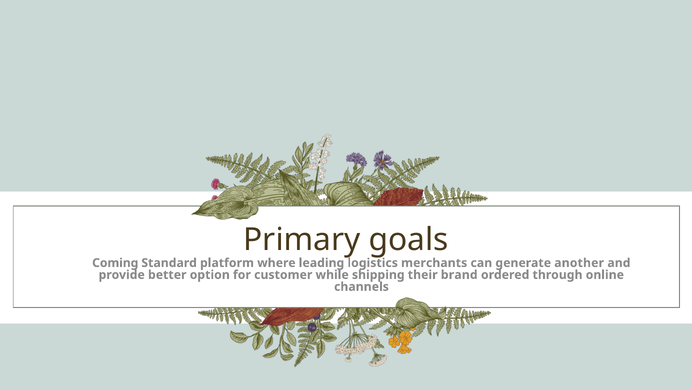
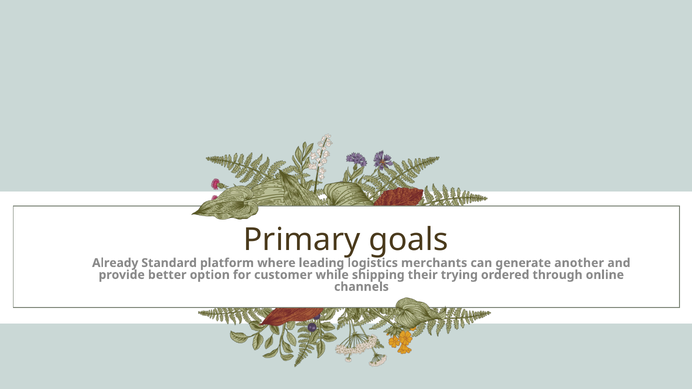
Coming: Coming -> Already (115, 263)
brand: brand -> trying (459, 275)
